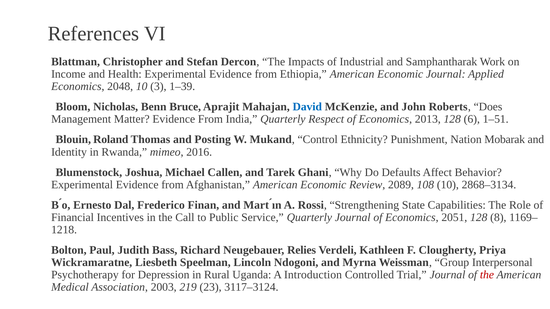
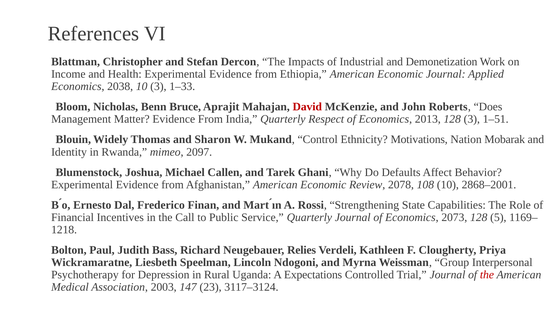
Samphantharak: Samphantharak -> Demonetization (442, 62)
2048: 2048 -> 2038 (120, 87)
1–39: 1–39 -> 1–33 (182, 87)
David colour: blue -> red (307, 107)
128 6: 6 -> 3 (472, 119)
Roland: Roland -> Widely (111, 140)
Posting: Posting -> Sharon (213, 140)
Punishment: Punishment -> Motivations (419, 140)
2016: 2016 -> 2097 (199, 152)
2089: 2089 -> 2078 (401, 185)
2868–3134: 2868–3134 -> 2868–2001 (489, 185)
2051: 2051 -> 2073 (454, 218)
8: 8 -> 5 (498, 218)
Introduction: Introduction -> Expectations (313, 275)
219: 219 -> 147 (188, 288)
